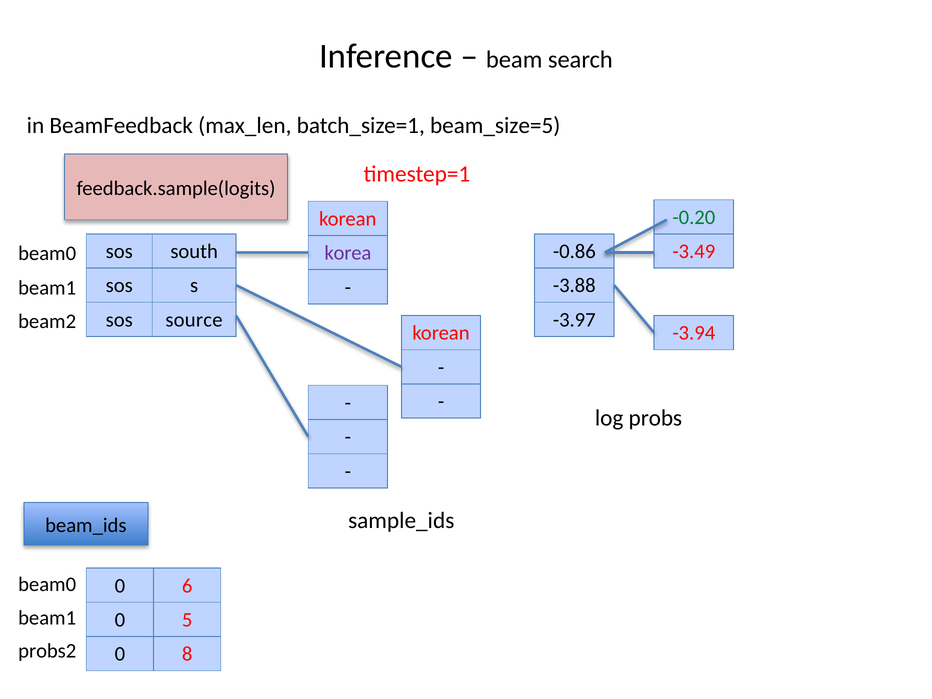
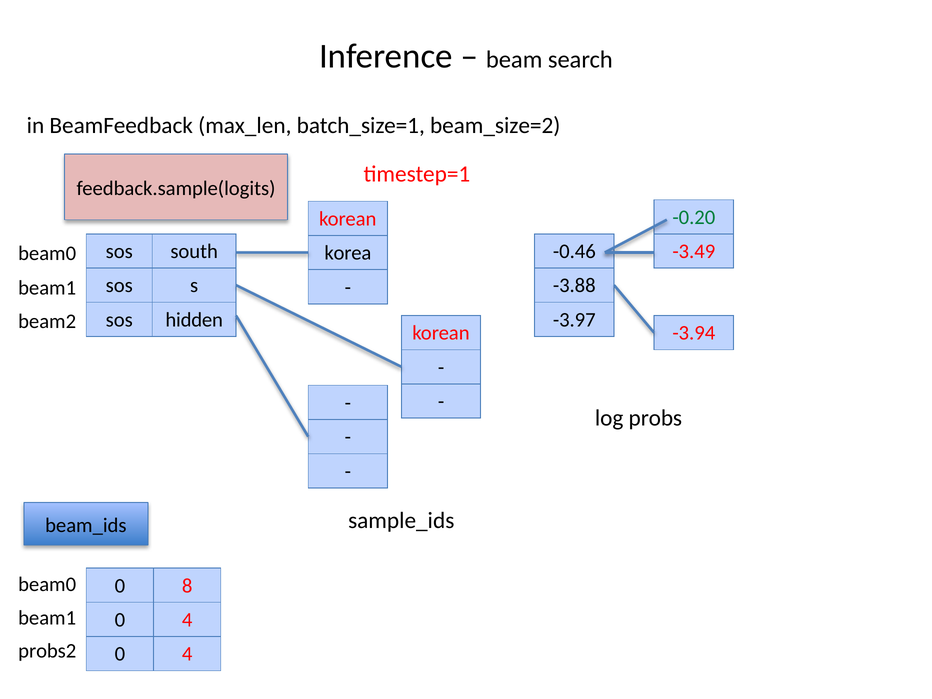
beam_size=5: beam_size=5 -> beam_size=2 (495, 126)
-0.86: -0.86 -> -0.46 (574, 251)
korea colour: purple -> black (348, 253)
source: source -> hidden (194, 320)
6: 6 -> 8 (187, 586)
5: 5 -> 4 (187, 620)
8: 8 -> 4 (187, 654)
